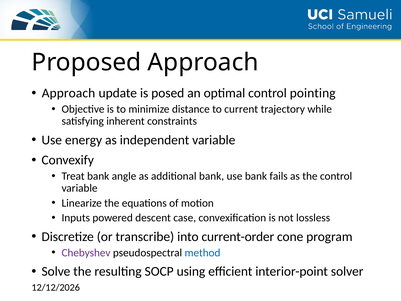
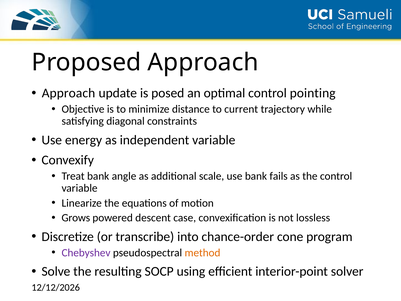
inherent: inherent -> diagonal (126, 121)
additional bank: bank -> scale (212, 176)
Inputs: Inputs -> Grows (76, 218)
current-order: current-order -> chance-order (238, 236)
method colour: blue -> orange (202, 252)
